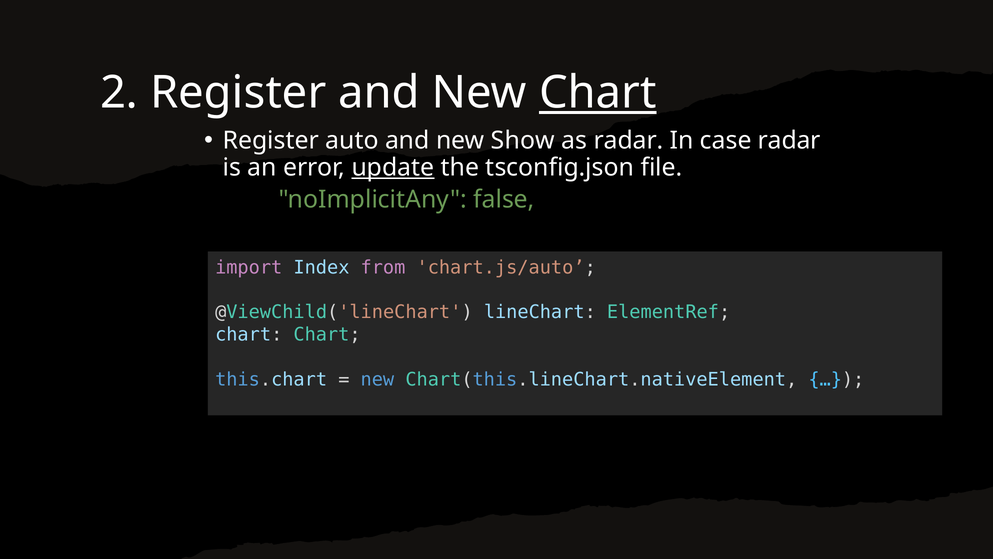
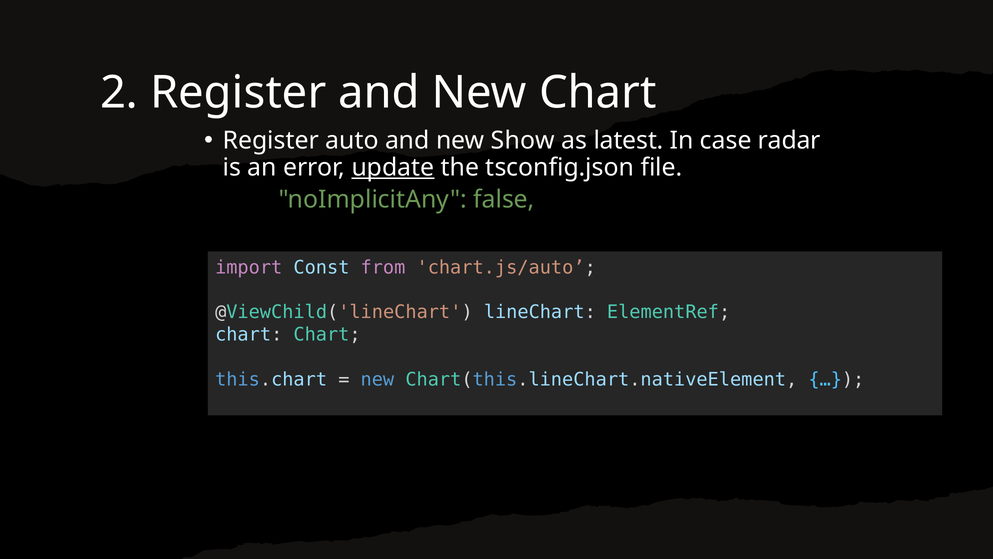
Chart underline: present -> none (598, 93)
as radar: radar -> latest (629, 140)
Index: Index -> Const (321, 267)
